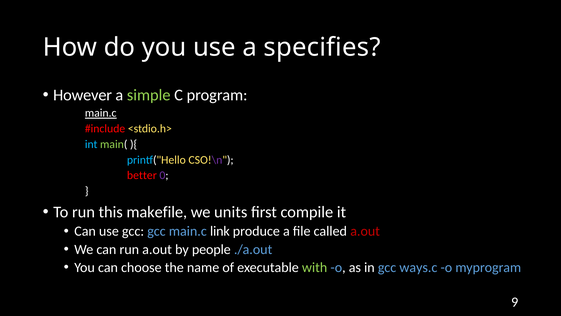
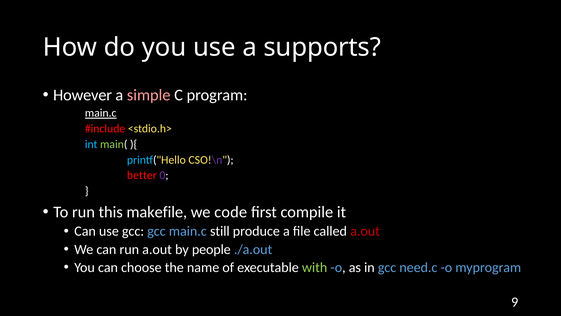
specifies: specifies -> supports (322, 47)
simple colour: light green -> pink (149, 95)
units: units -> code (231, 212)
link: link -> still (220, 231)
ways.c: ways.c -> need.c (418, 267)
